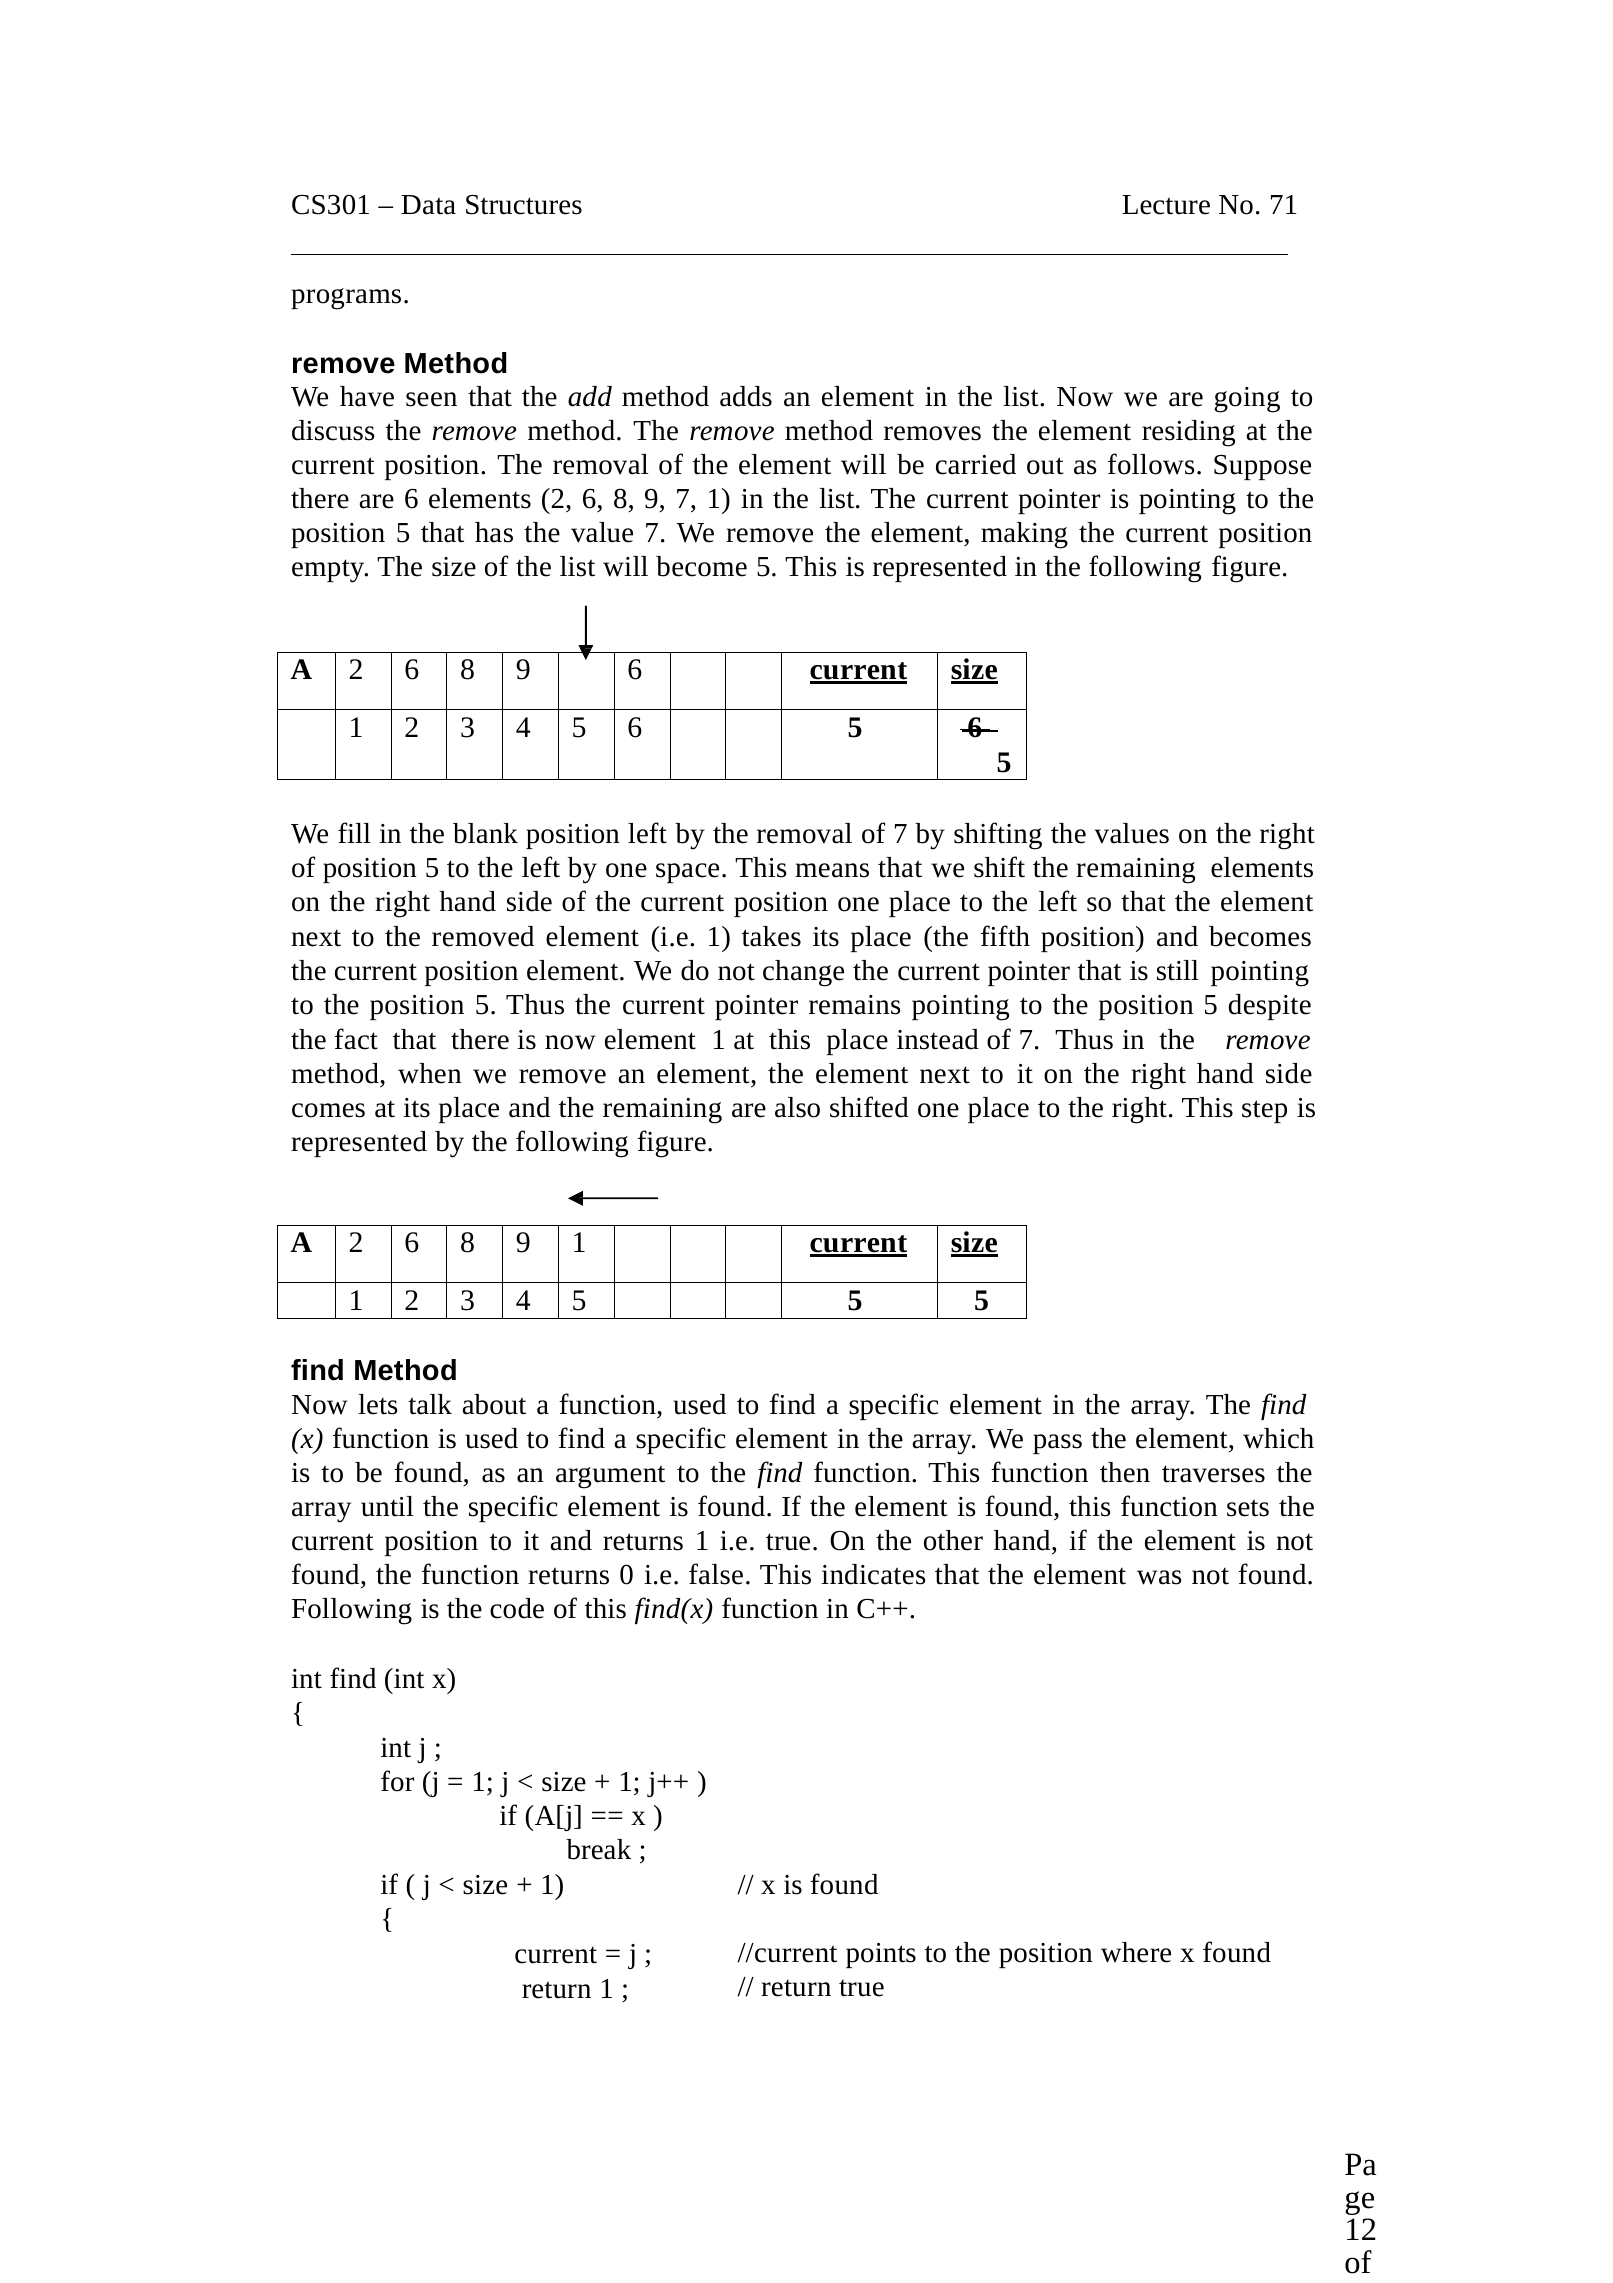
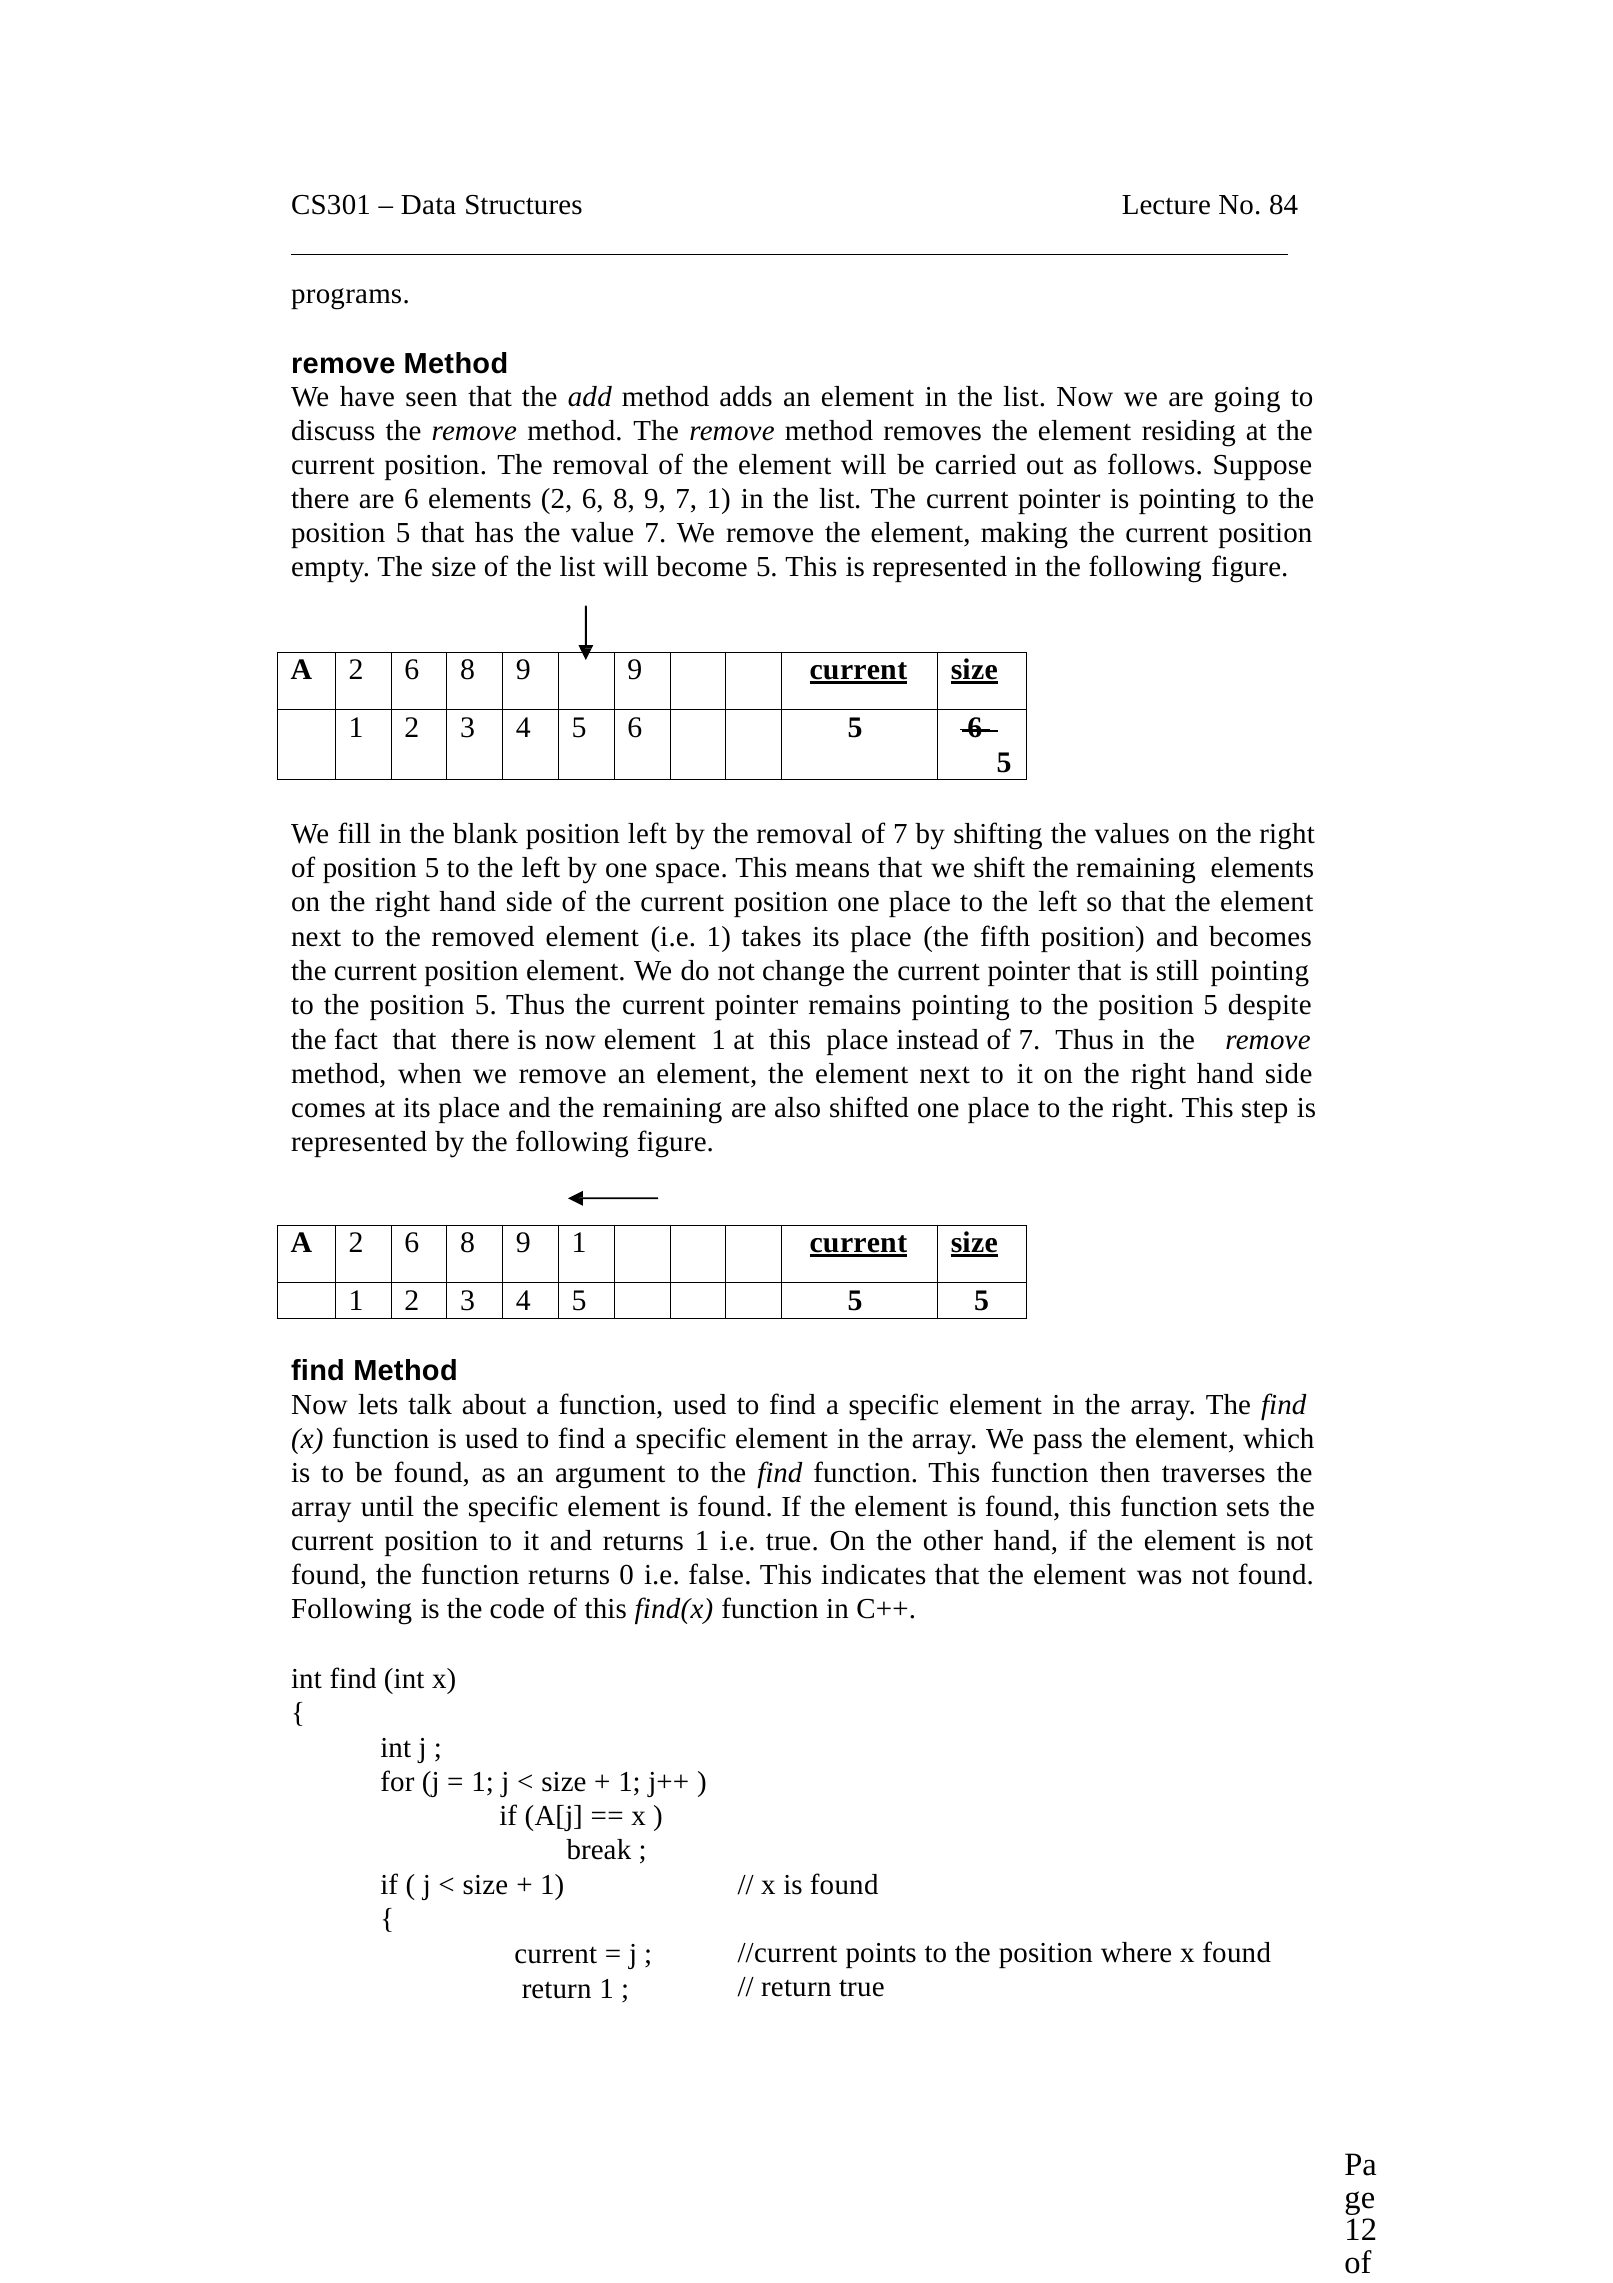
71: 71 -> 84 (1284, 205)
9 6: 6 -> 9 (635, 669)
